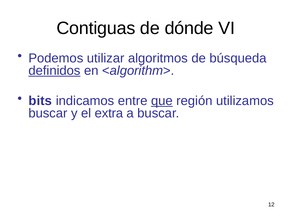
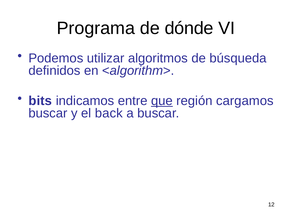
Contiguas: Contiguas -> Programa (96, 28)
definidos underline: present -> none (54, 71)
utilizamos: utilizamos -> cargamos (245, 101)
extra: extra -> back (109, 113)
